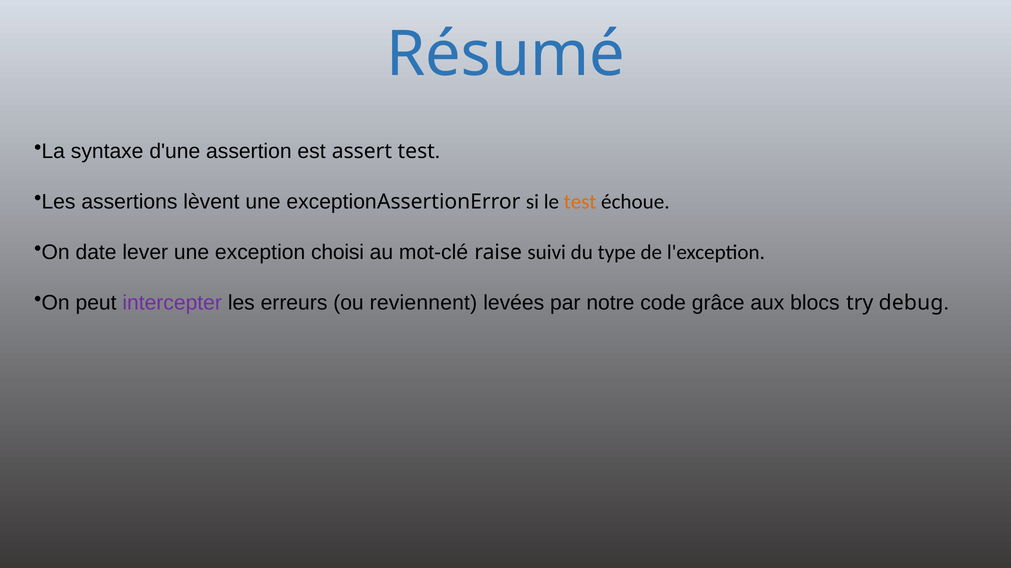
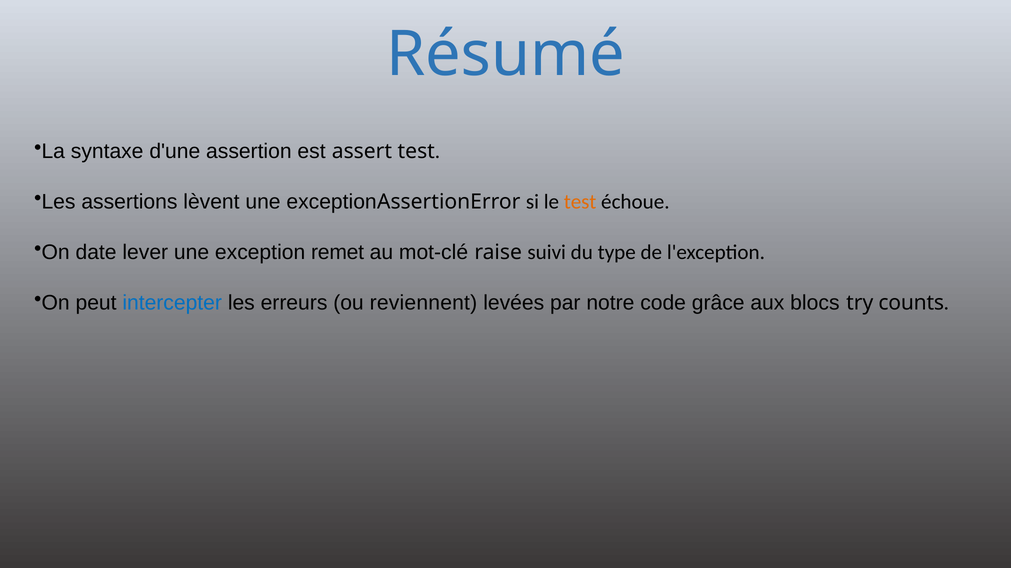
choisi: choisi -> remet (338, 253)
intercepter colour: purple -> blue (172, 303)
debug: debug -> counts (911, 303)
